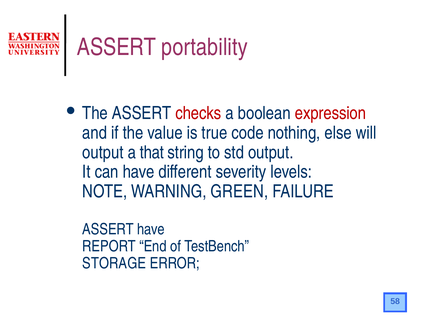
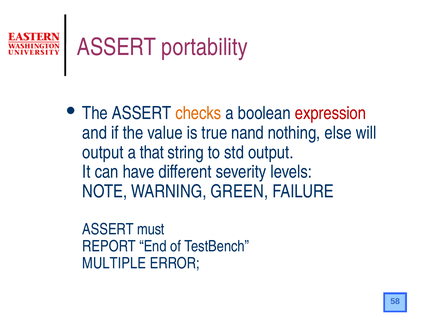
checks colour: red -> orange (198, 113)
code: code -> nand (248, 133)
ASSERT have: have -> must (151, 230)
STORAGE: STORAGE -> MULTIPLE (114, 263)
